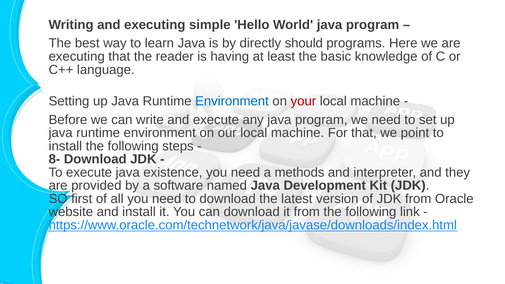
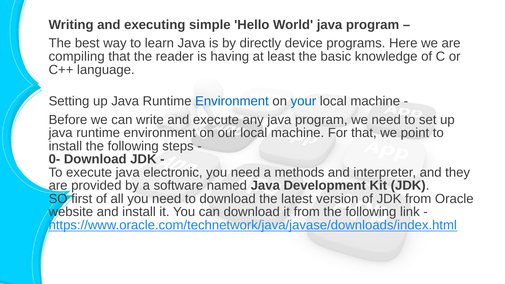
should: should -> device (304, 43)
executing: executing -> compiling (77, 56)
your colour: red -> blue (303, 101)
8-: 8- -> 0- (54, 159)
existence: existence -> electronic (173, 172)
